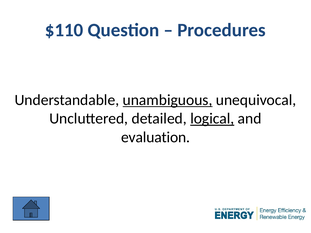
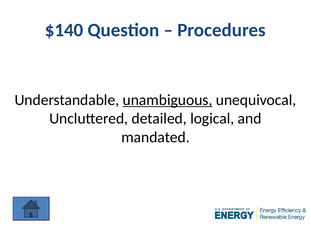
$110: $110 -> $140 (64, 30)
logical underline: present -> none (212, 119)
evaluation: evaluation -> mandated (156, 137)
